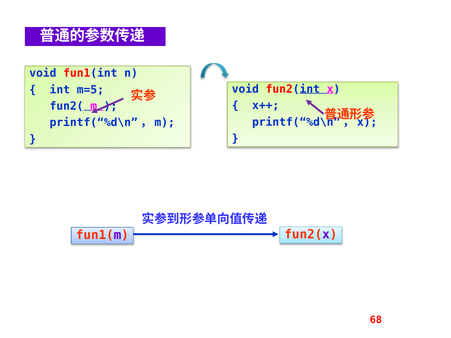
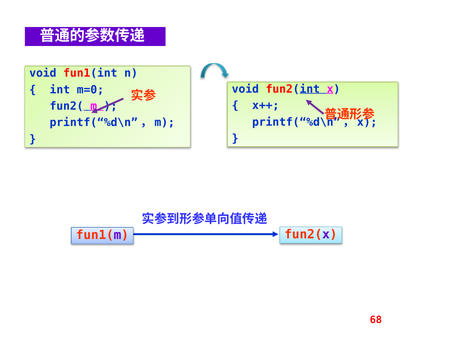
m=5: m=5 -> m=0 (90, 90)
